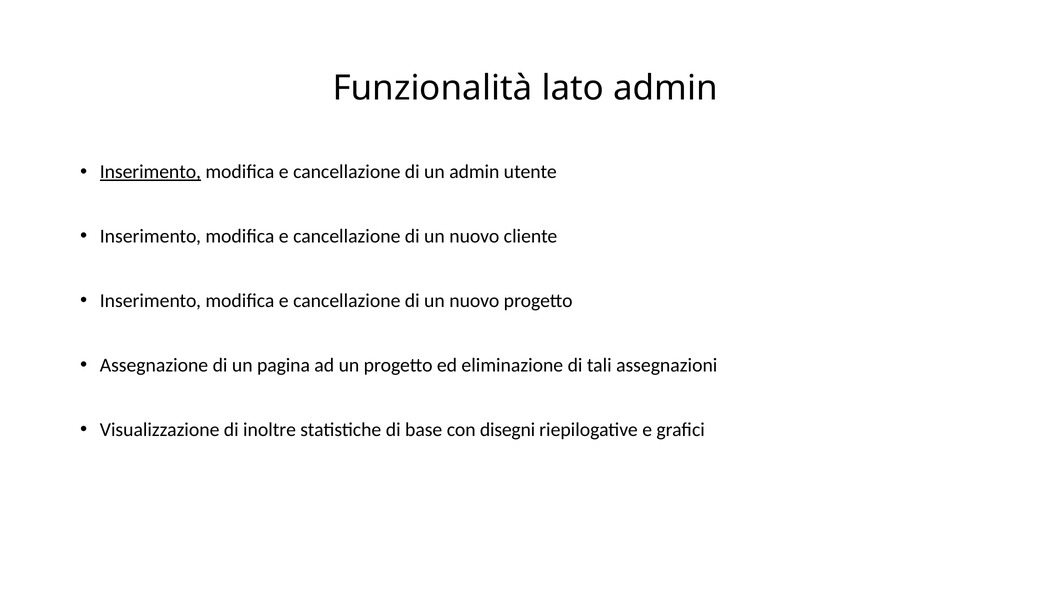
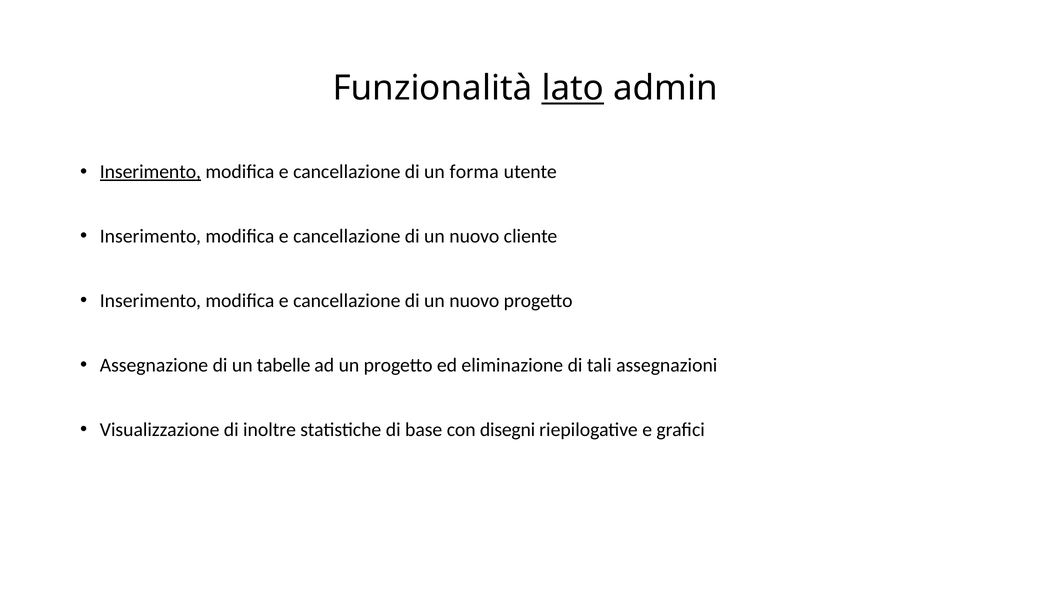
lato underline: none -> present (573, 88)
un admin: admin -> forma (474, 172)
pagina: pagina -> tabelle (284, 365)
